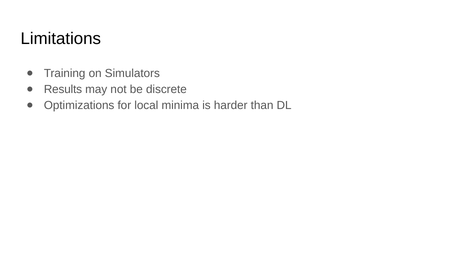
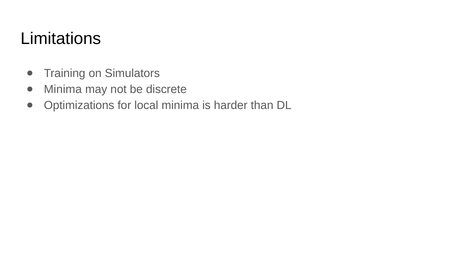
Results: Results -> Minima (63, 89)
